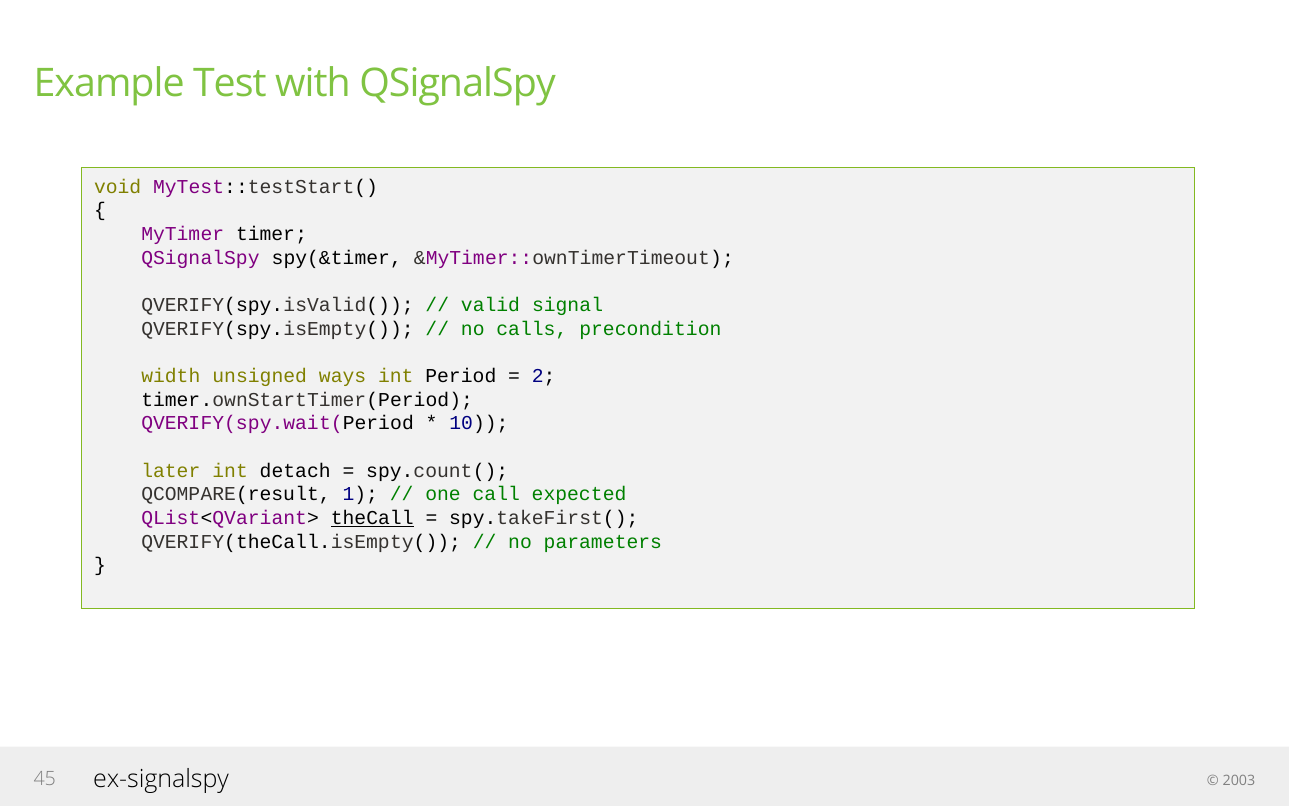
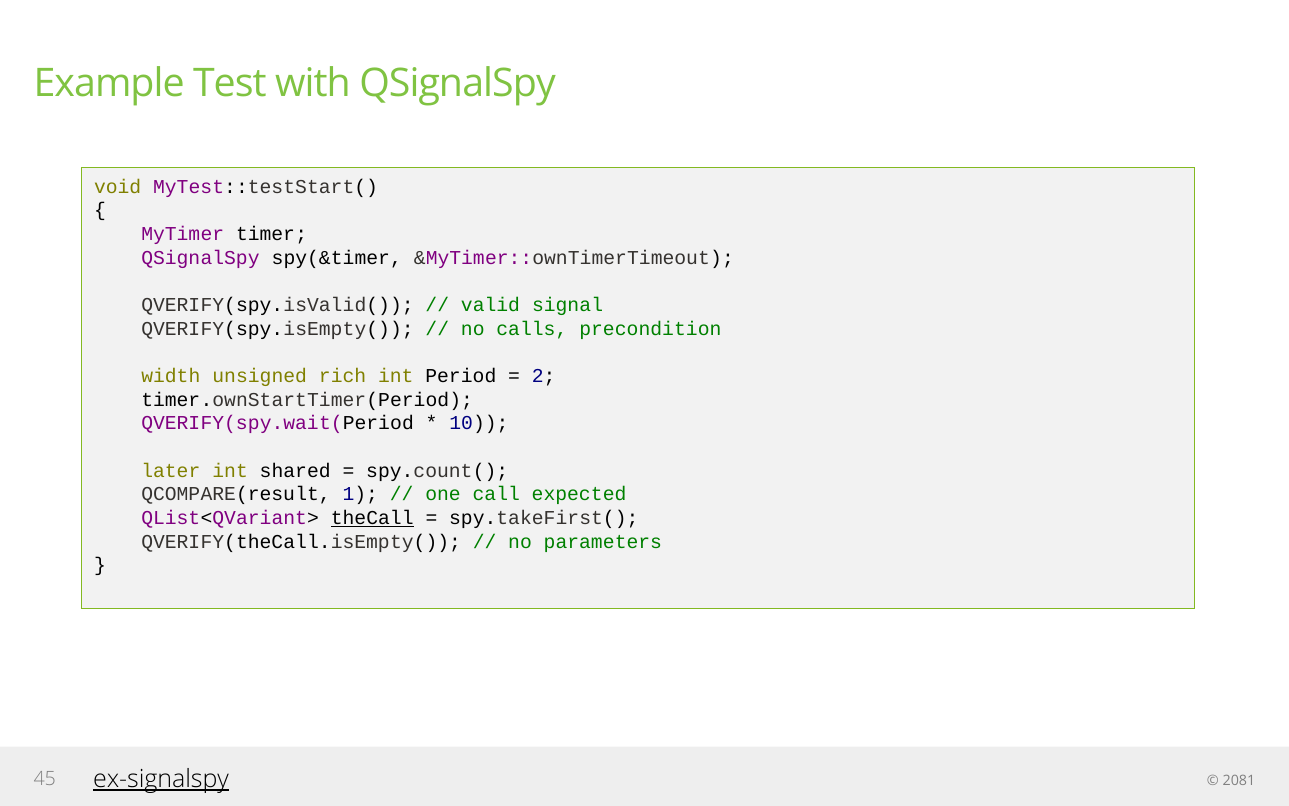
ways: ways -> rich (343, 376)
detach: detach -> shared (295, 470)
ex-signalspy underline: none -> present (161, 779)
2003: 2003 -> 2081 (1239, 780)
